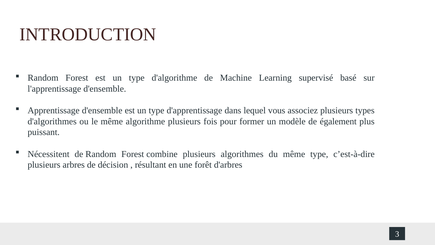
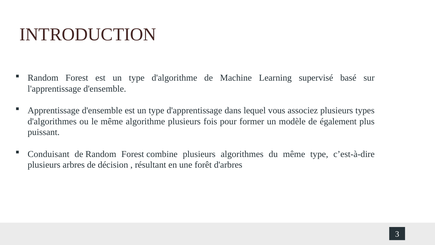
Nécessitent: Nécessitent -> Conduisant (49, 154)
